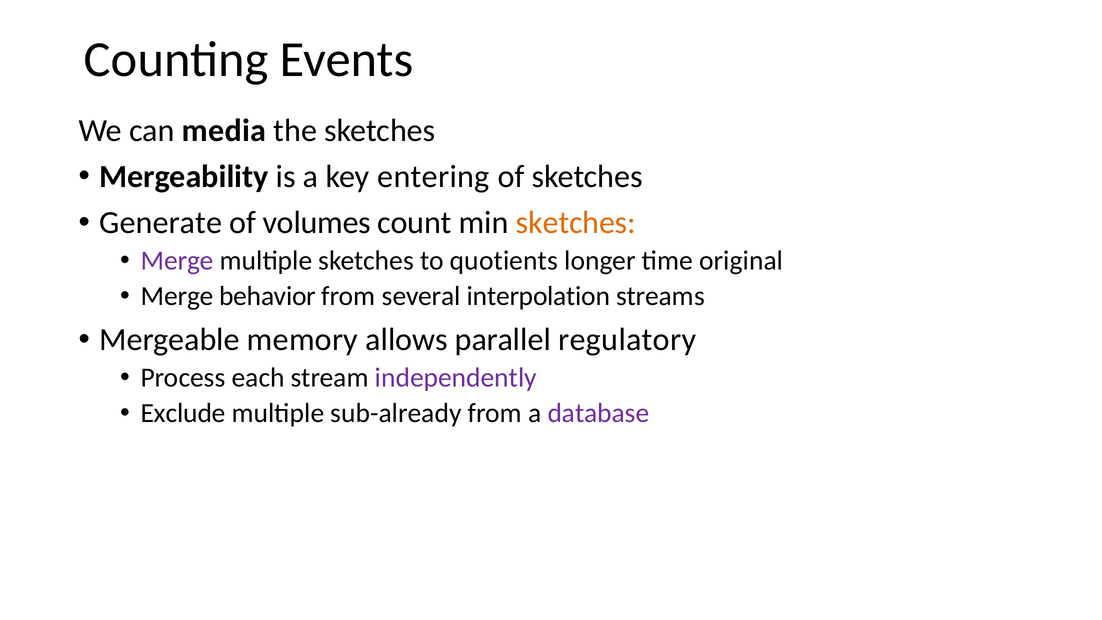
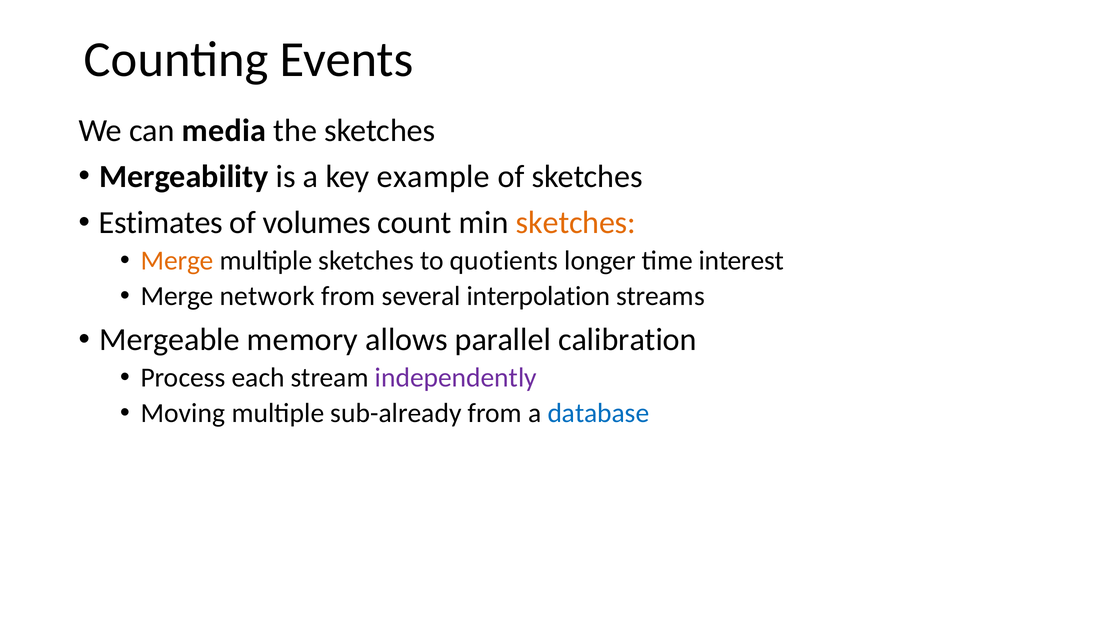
entering: entering -> example (433, 177)
Generate: Generate -> Estimates (161, 223)
Merge colour: purple -> orange (177, 261)
original: original -> interest (741, 261)
behavior: behavior -> network (267, 296)
regulatory: regulatory -> calibration (627, 340)
Exclude: Exclude -> Moving (183, 413)
database colour: purple -> blue (598, 413)
